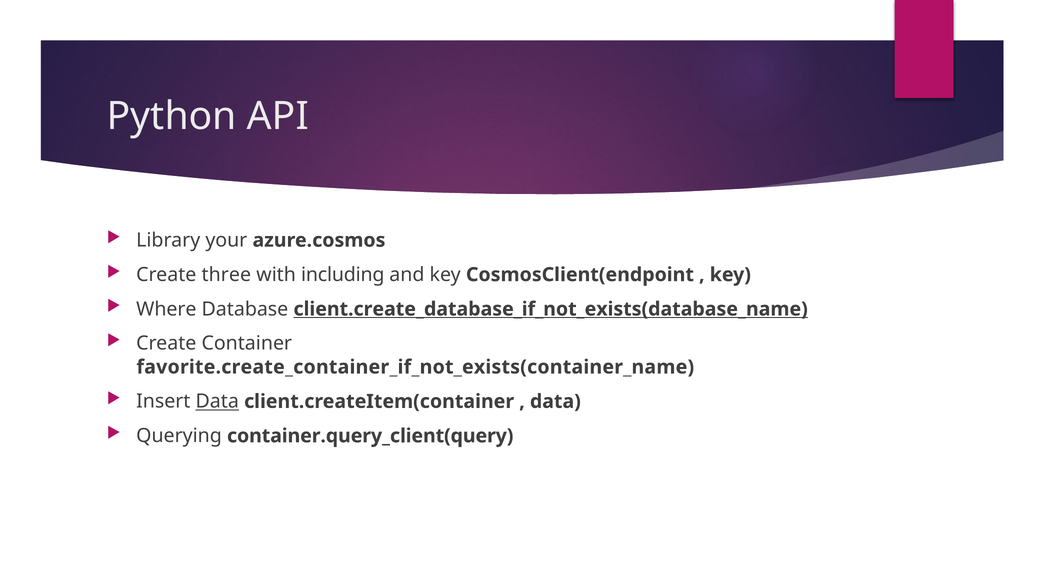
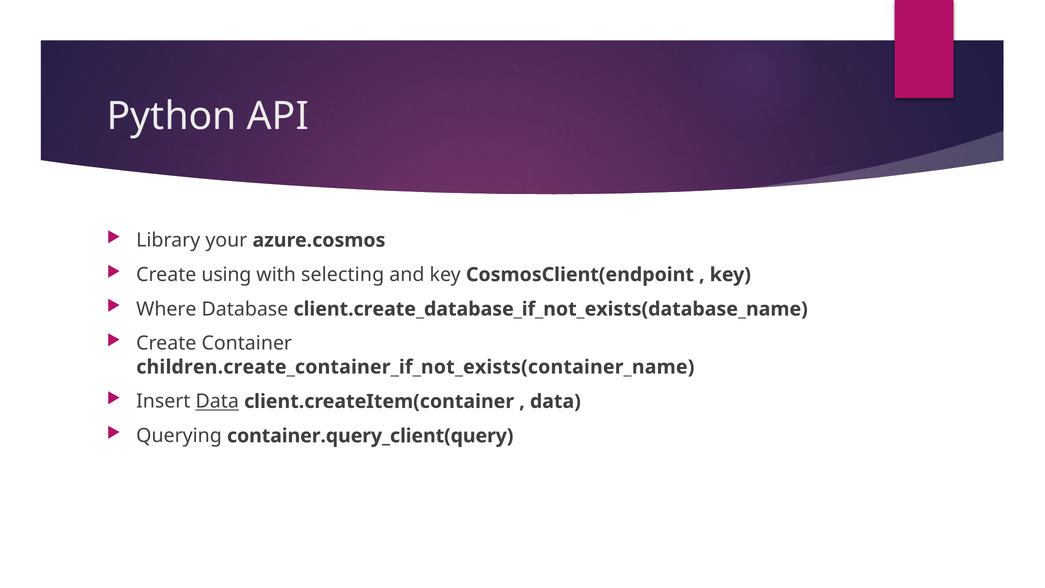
three: three -> using (226, 275)
including: including -> selecting (343, 275)
client.create_database_if_not_exists(database_name underline: present -> none (551, 309)
favorite.create_container_if_not_exists(container_name: favorite.create_container_if_not_exists(container_name -> children.create_container_if_not_exists(container_name (415, 367)
